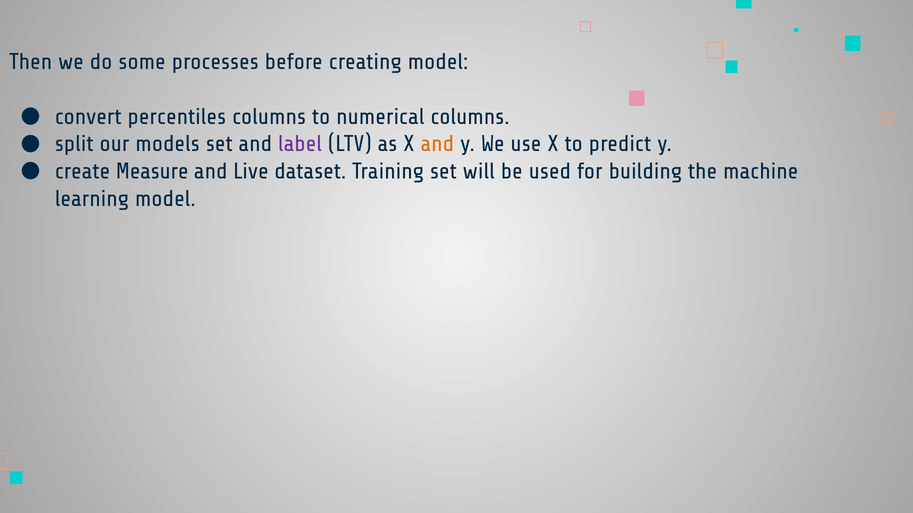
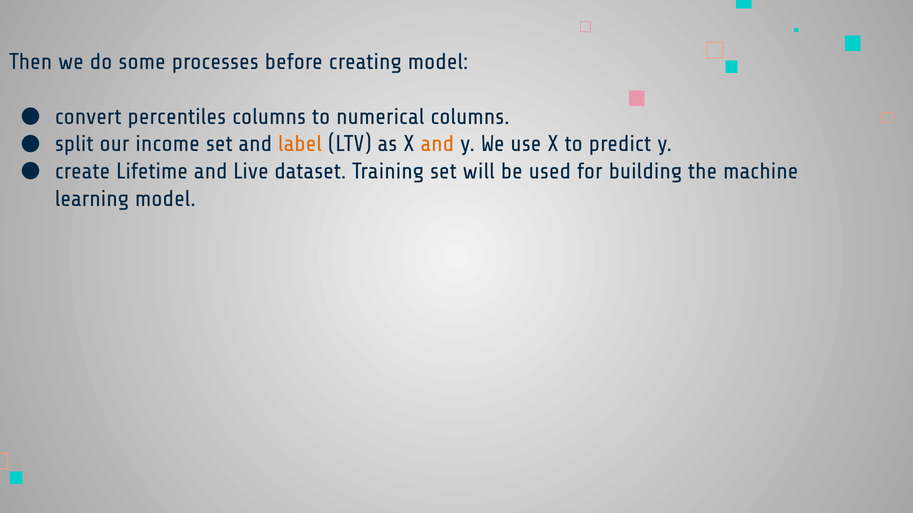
models: models -> income (168, 144)
label colour: purple -> orange (300, 144)
Measure: Measure -> Lifetime (152, 171)
